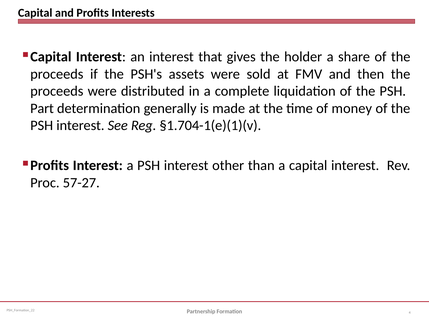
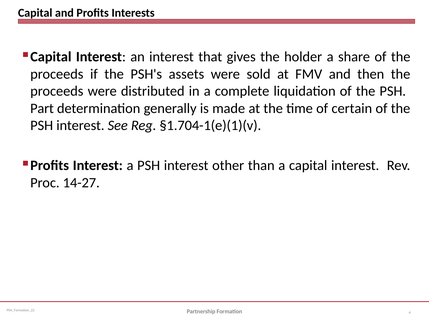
money: money -> certain (352, 108)
57-27: 57-27 -> 14-27 (81, 183)
